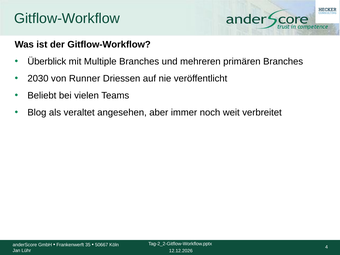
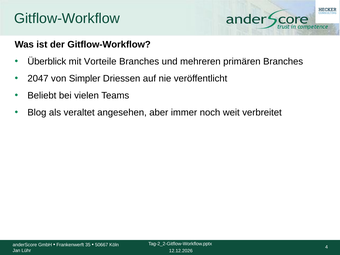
Multiple: Multiple -> Vorteile (100, 62)
2030: 2030 -> 2047 (38, 79)
Runner: Runner -> Simpler (85, 79)
